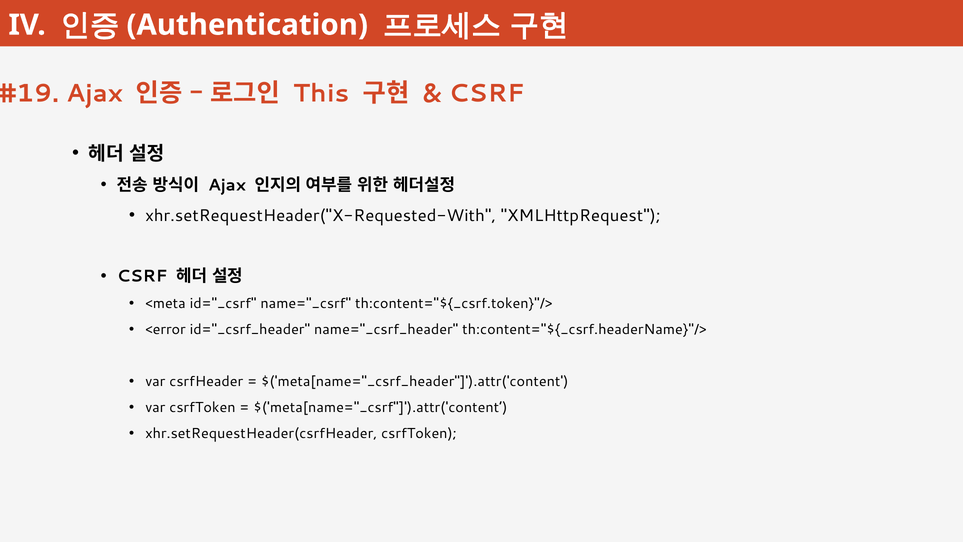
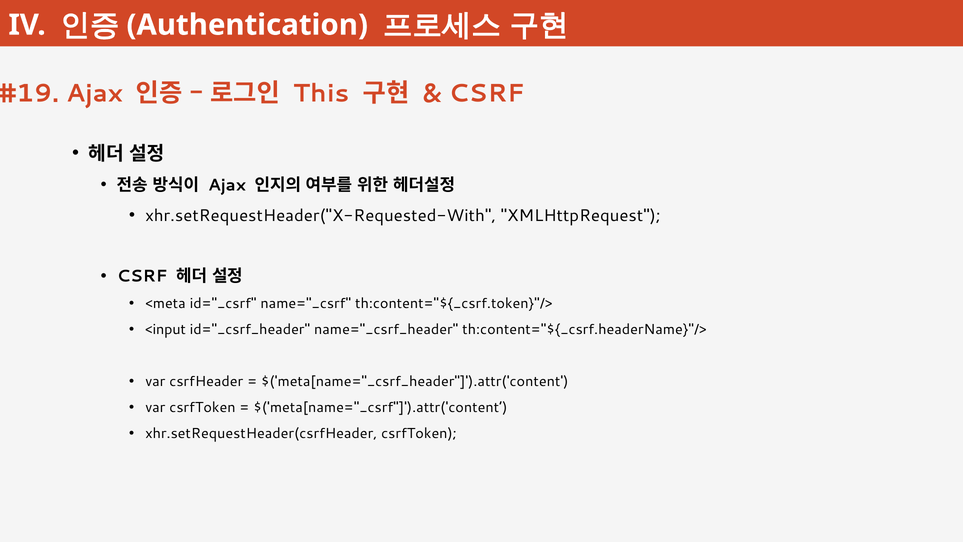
<error: <error -> <input (166, 329)
